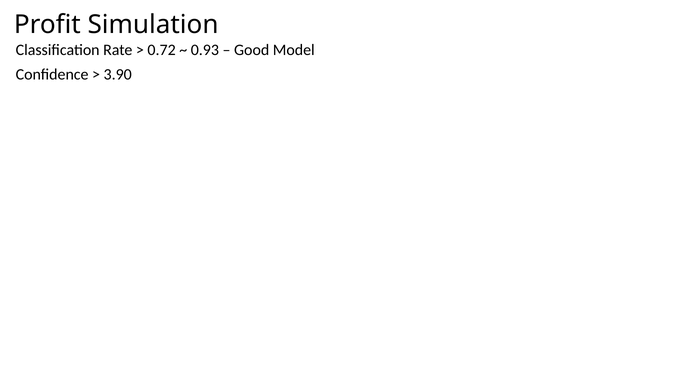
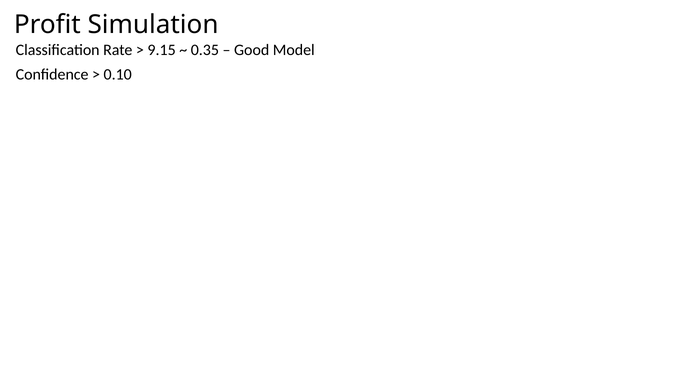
0.72: 0.72 -> 9.15 (162, 50)
0.93: 0.93 -> 0.35 (205, 50)
3.90: 3.90 -> 0.10 (118, 75)
